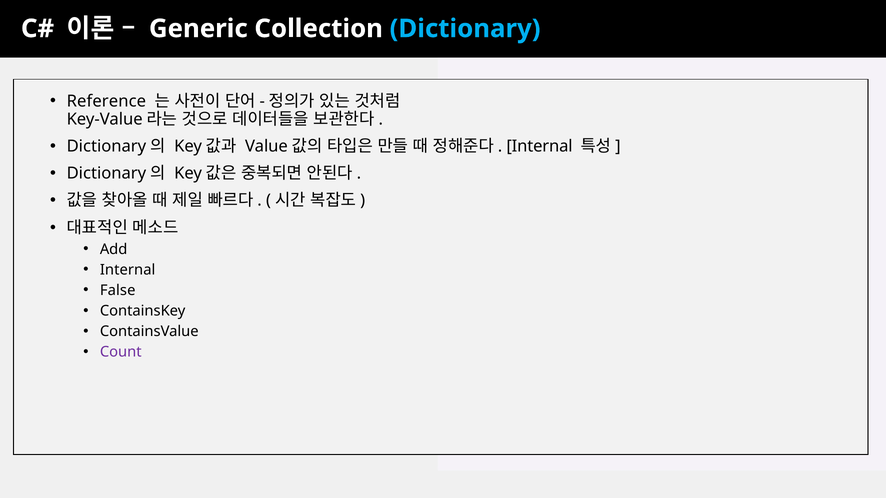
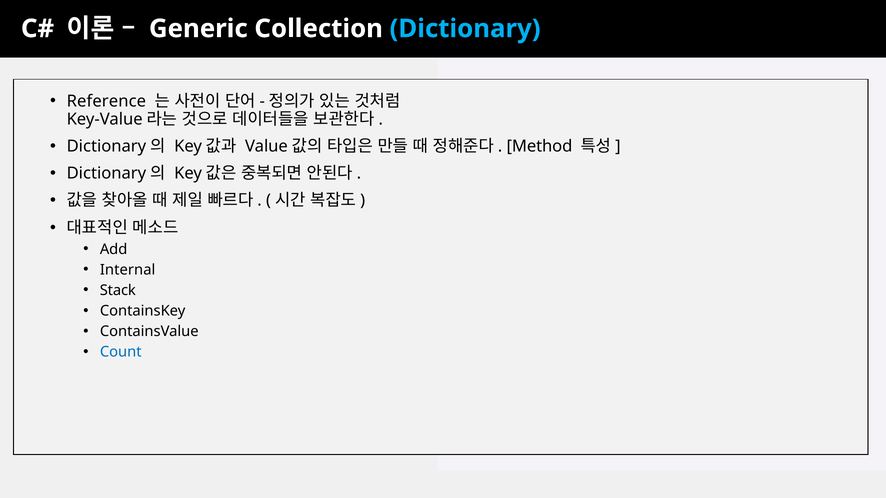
Internal: Internal -> Method (539, 146)
False: False -> Stack (118, 290)
Count colour: purple -> blue (121, 352)
